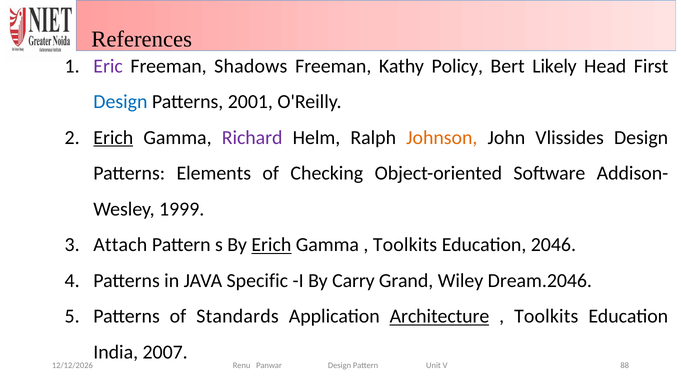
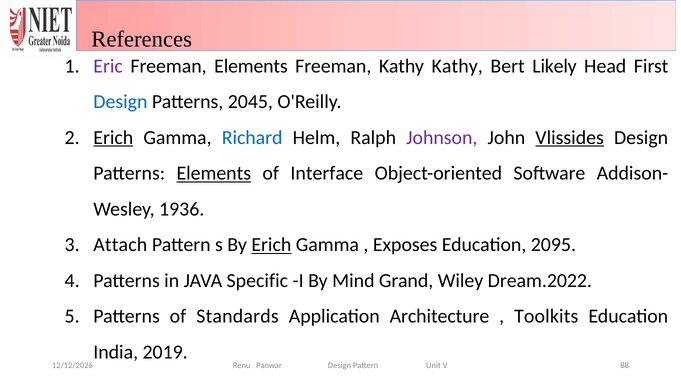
Freeman Shadows: Shadows -> Elements (251, 66)
Kathy Policy: Policy -> Kathy (457, 66)
2001: 2001 -> 2045 (250, 102)
Richard colour: purple -> blue (252, 138)
Johnson colour: orange -> purple (442, 138)
Vlissides underline: none -> present (570, 138)
Elements underline: none -> present (214, 173)
Checking: Checking -> Interface (327, 173)
1999: 1999 -> 1936 (182, 209)
Toolkits: Toolkits -> Exposes (405, 245)
2046: 2046 -> 2095 (553, 245)
Carry: Carry -> Mind (353, 281)
Dream.2046: Dream.2046 -> Dream.2022 (540, 281)
Architecture underline: present -> none (439, 316)
2007: 2007 -> 2019 (165, 352)
